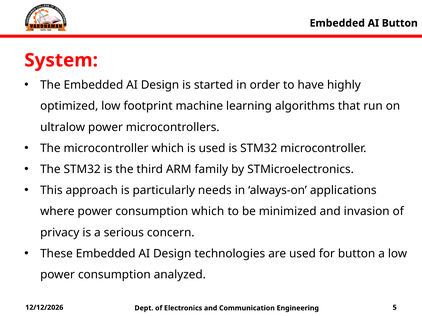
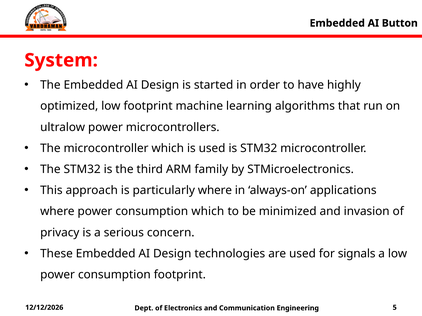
particularly needs: needs -> where (215, 191)
for button: button -> signals (357, 254)
consumption analyzed: analyzed -> footprint (180, 275)
